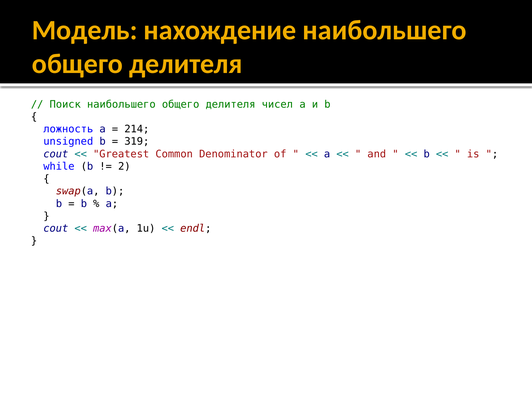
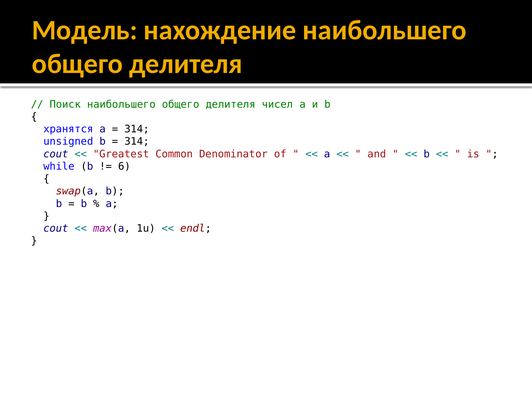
ложность: ложность -> хранятся (68, 129)
214: 214 -> 314 (137, 129)
319: 319 -> 314 (137, 142)
2: 2 -> 6 (124, 166)
